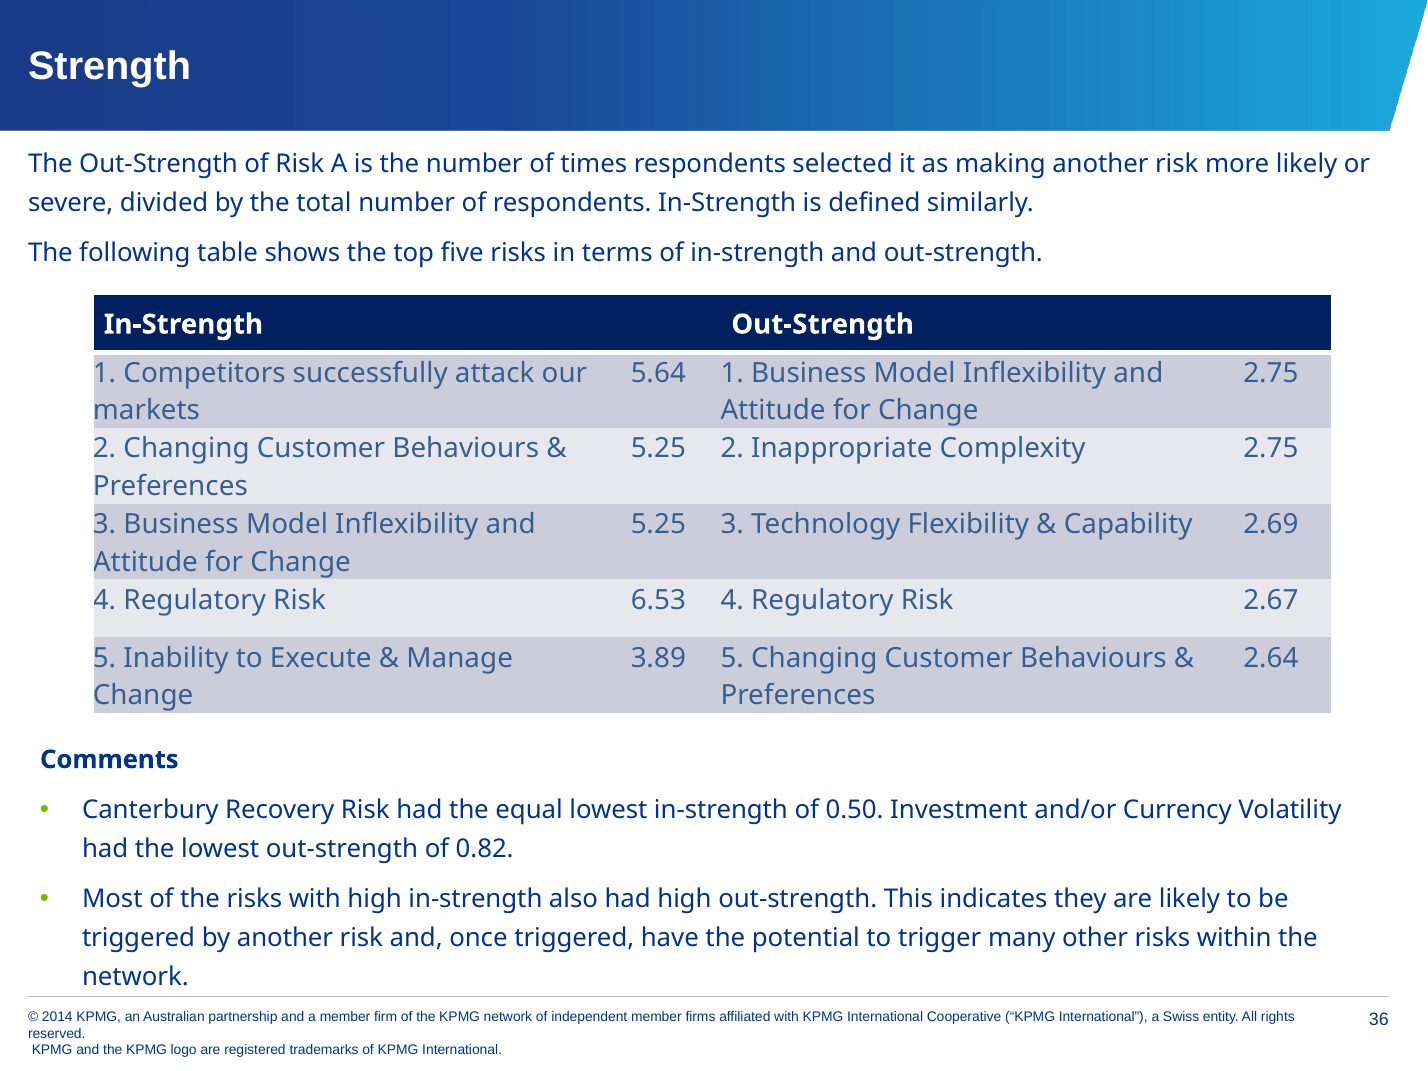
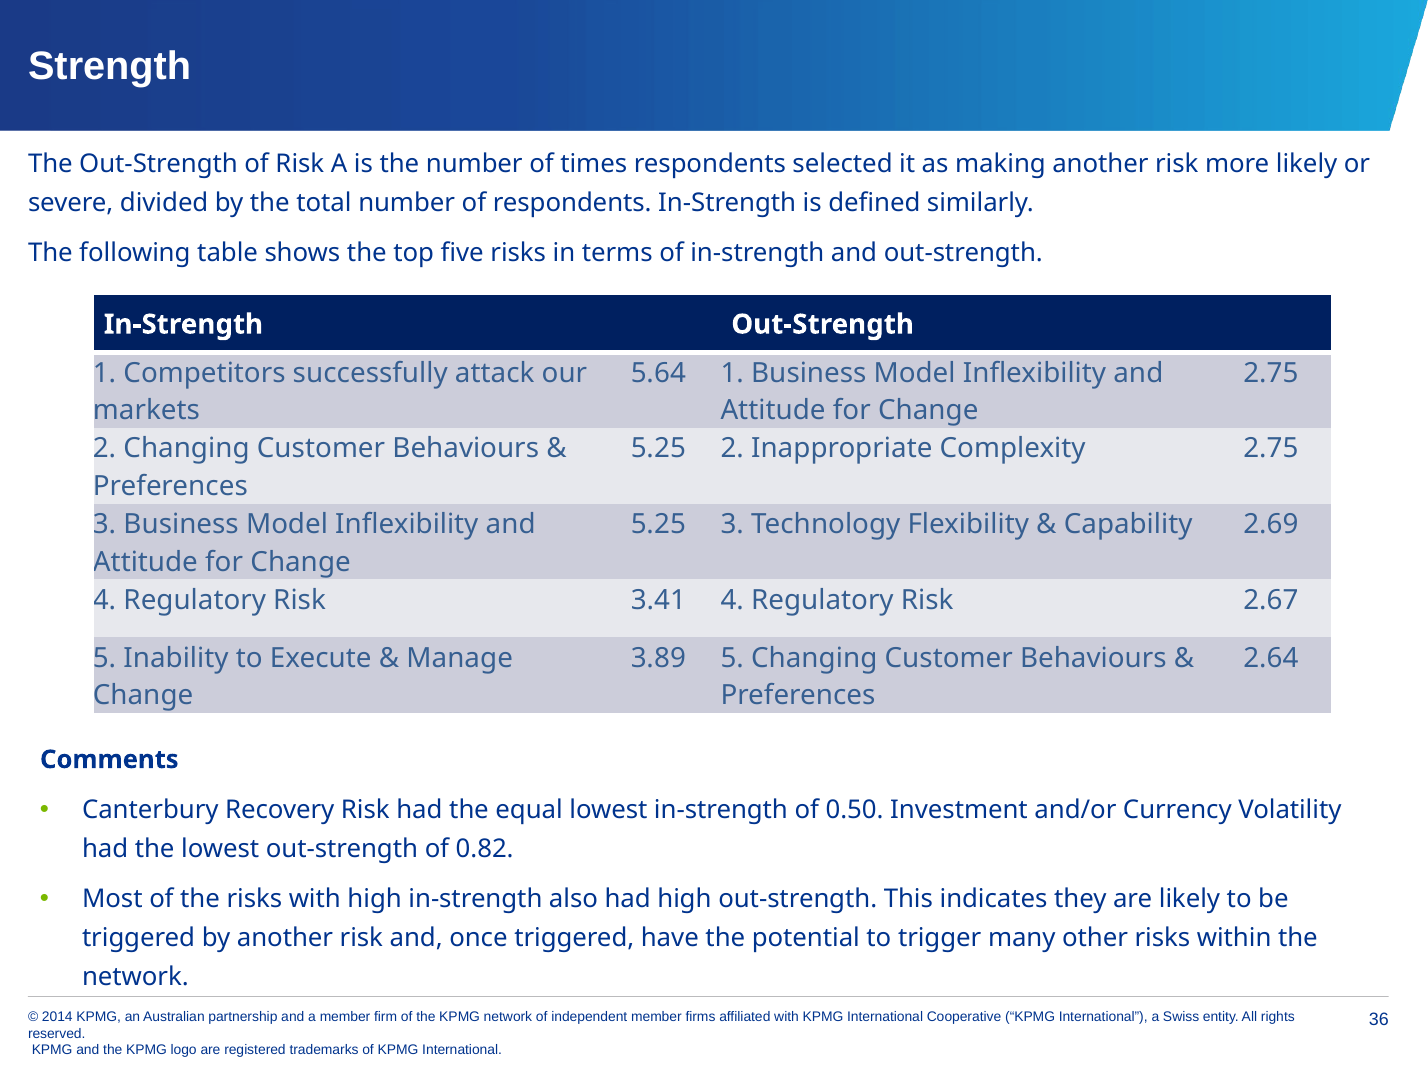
6.53: 6.53 -> 3.41 (658, 600)
